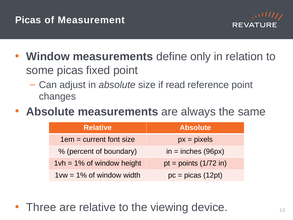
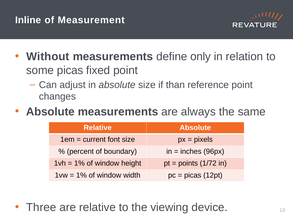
Picas: Picas -> Inline (28, 20)
Window: Window -> Without (48, 57)
read: read -> than (175, 85)
